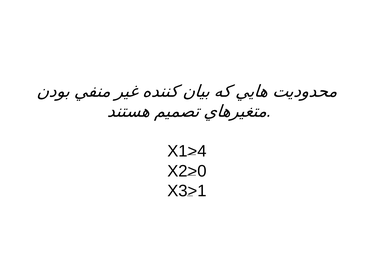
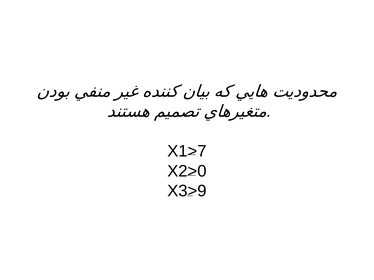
X1>4: X1>4 -> X1>7 (187, 151)
X3>1: X3>1 -> X3>9 (187, 191)
